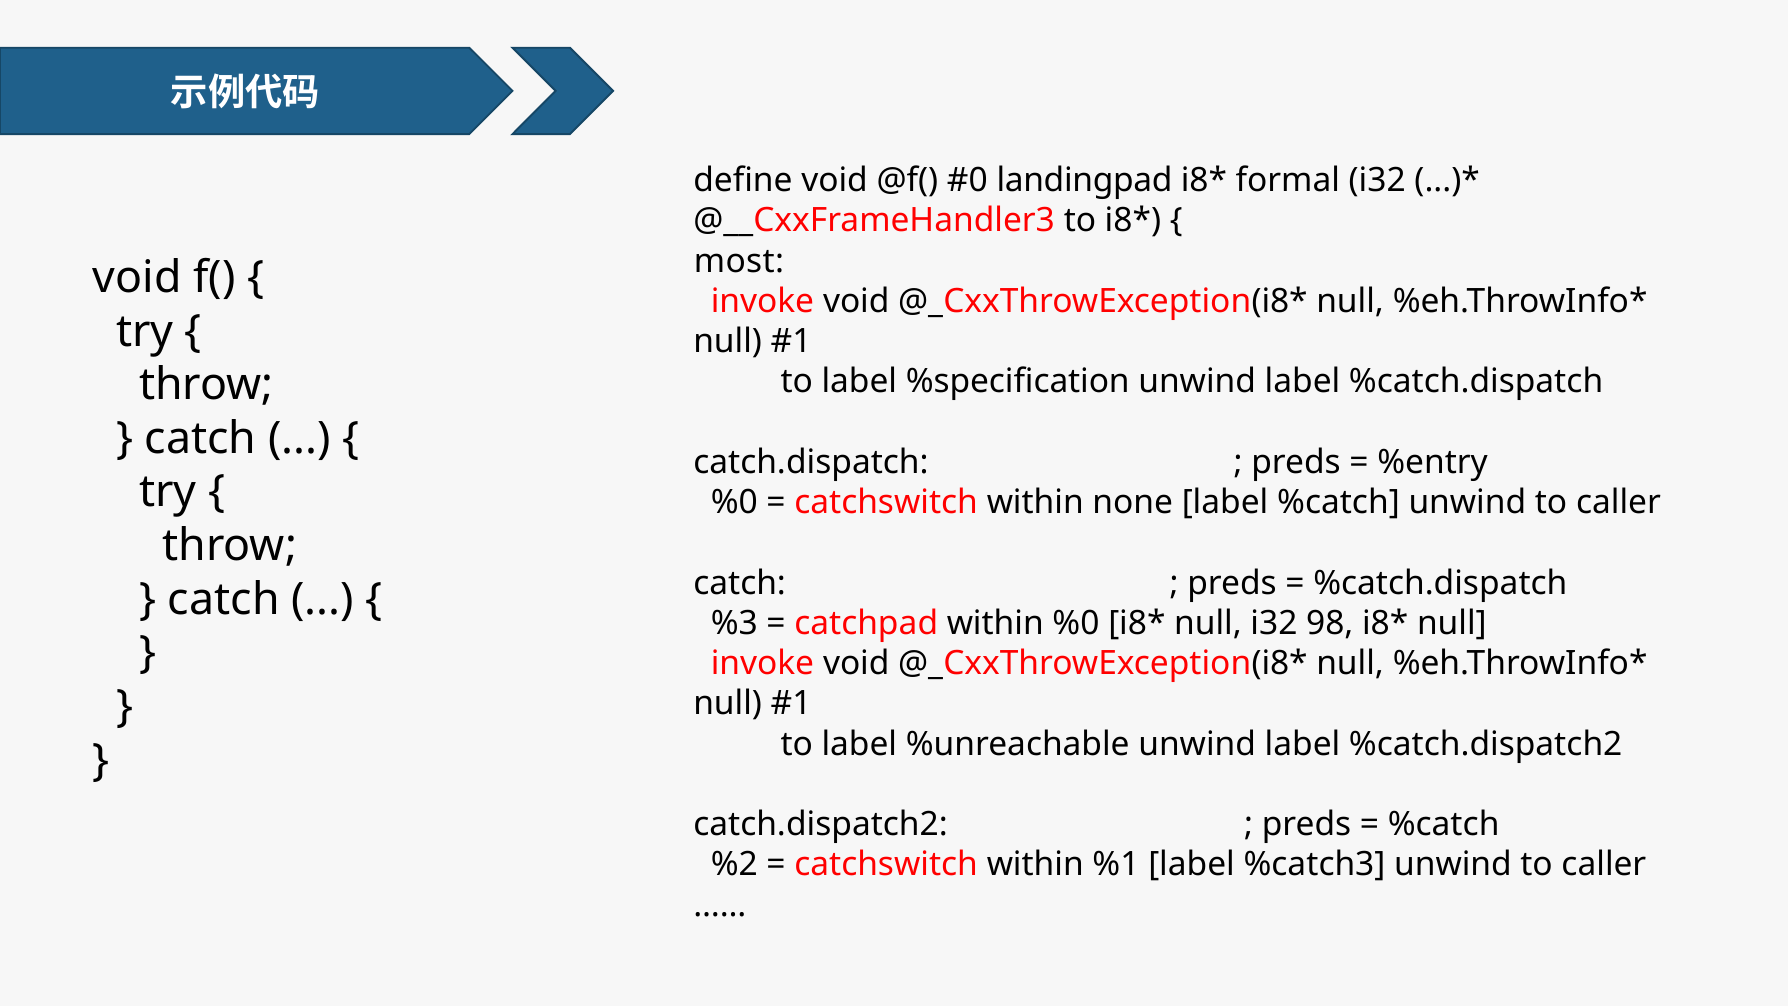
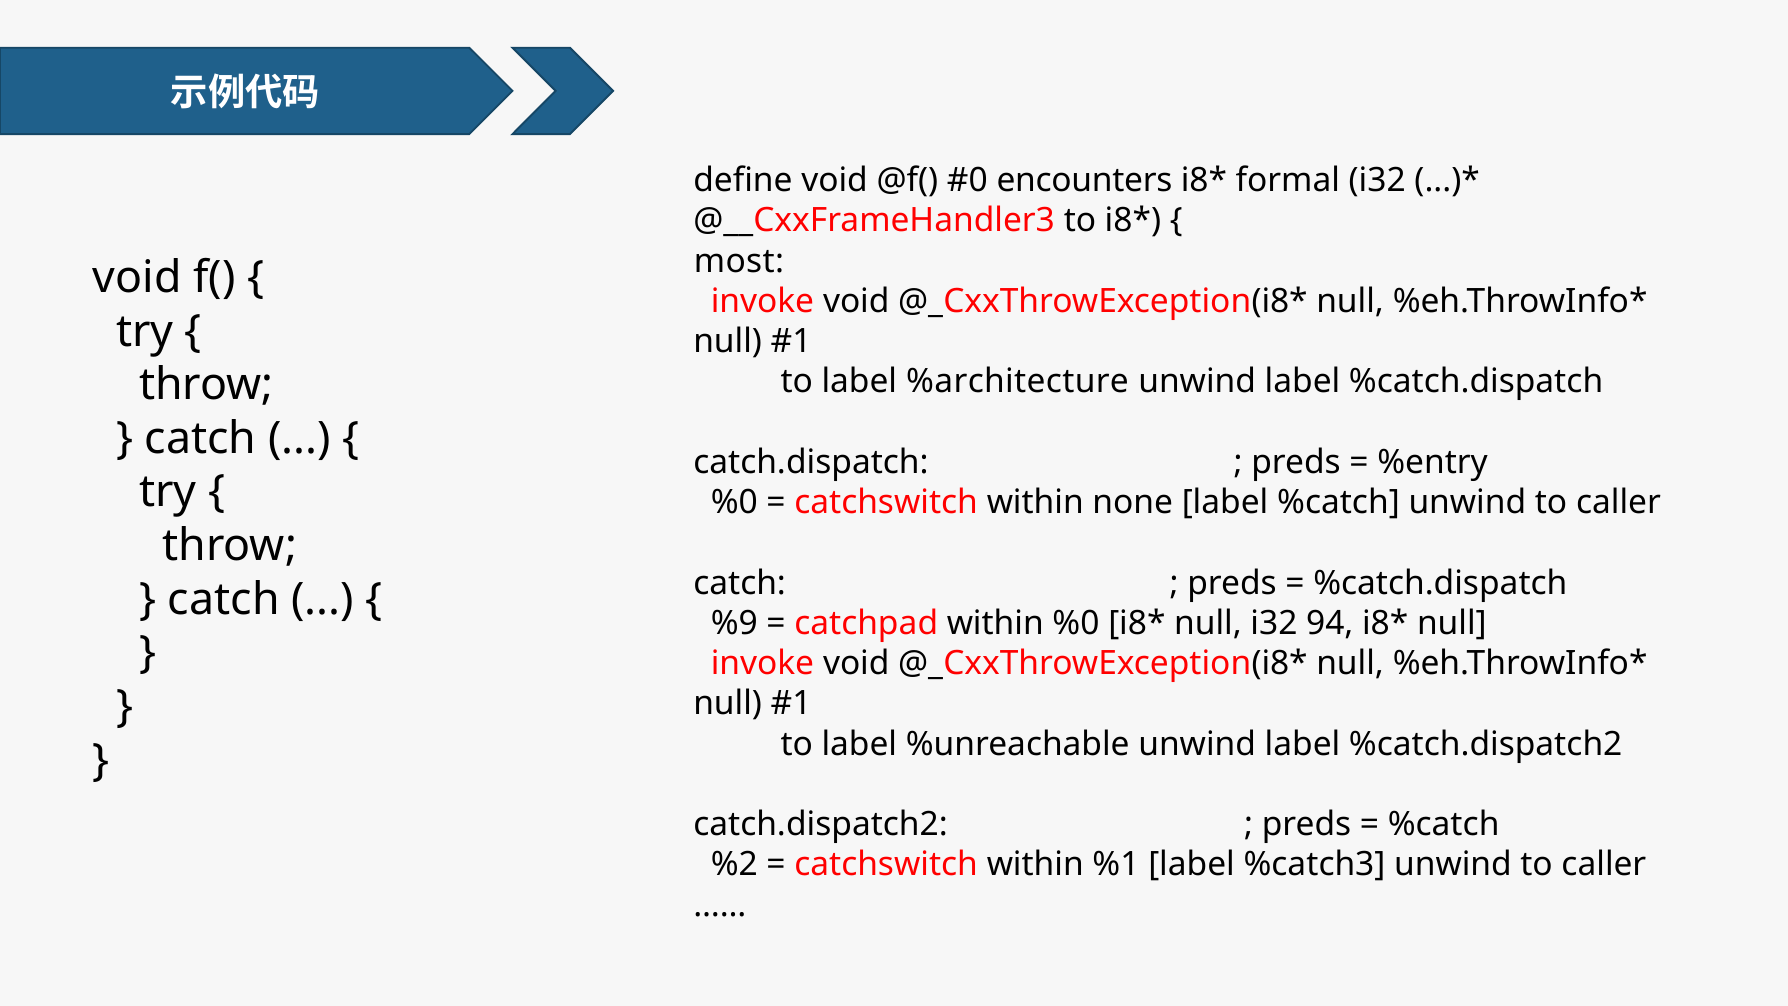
landingpad: landingpad -> encounters (1084, 181)
%specification: %specification -> %architecture (1018, 382)
%3: %3 -> %9 (734, 623)
98: 98 -> 94 (1330, 623)
